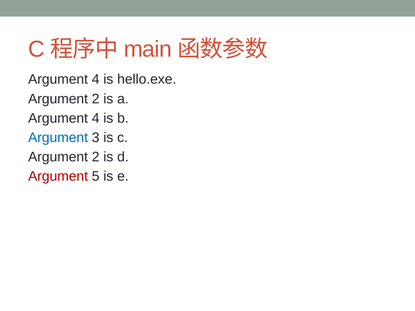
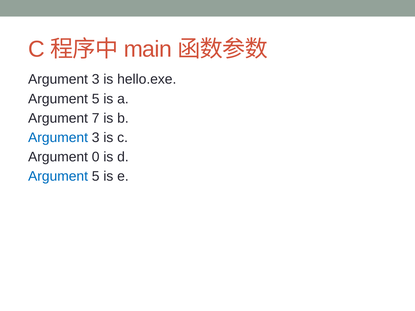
4: 4 -> 3 (96, 79)
2: 2 -> 5 (96, 99)
4: 4 -> 7 (96, 118)
2: 2 -> 0 (96, 157)
Argument colour: red -> blue (58, 176)
